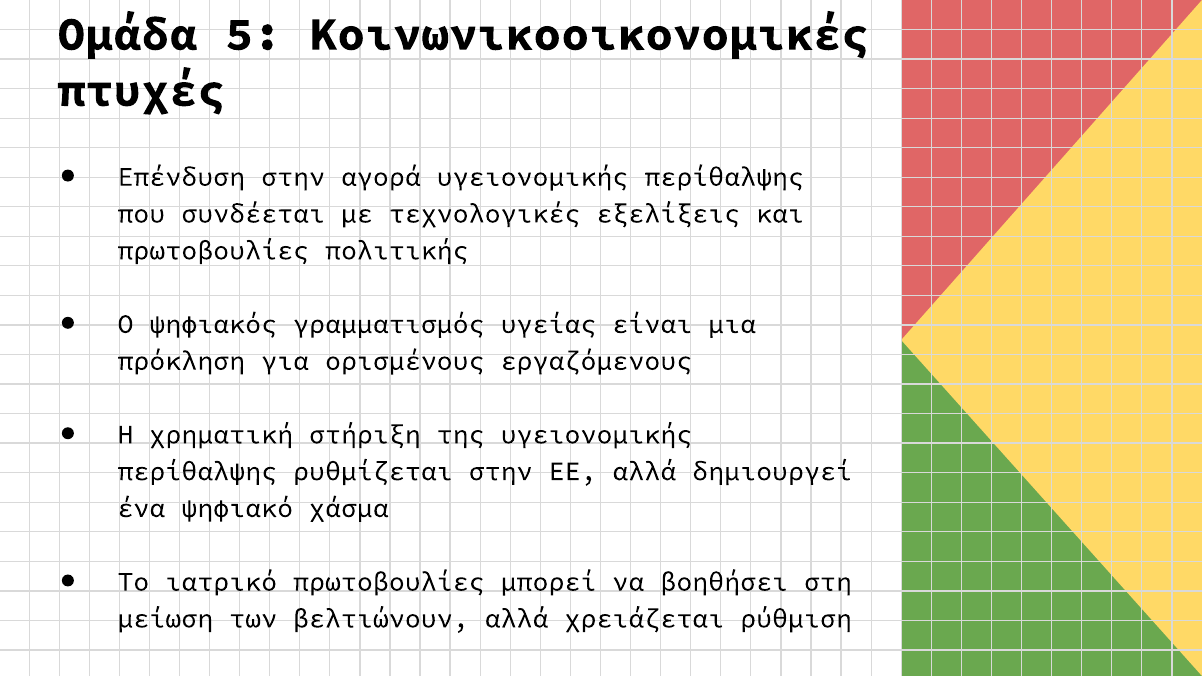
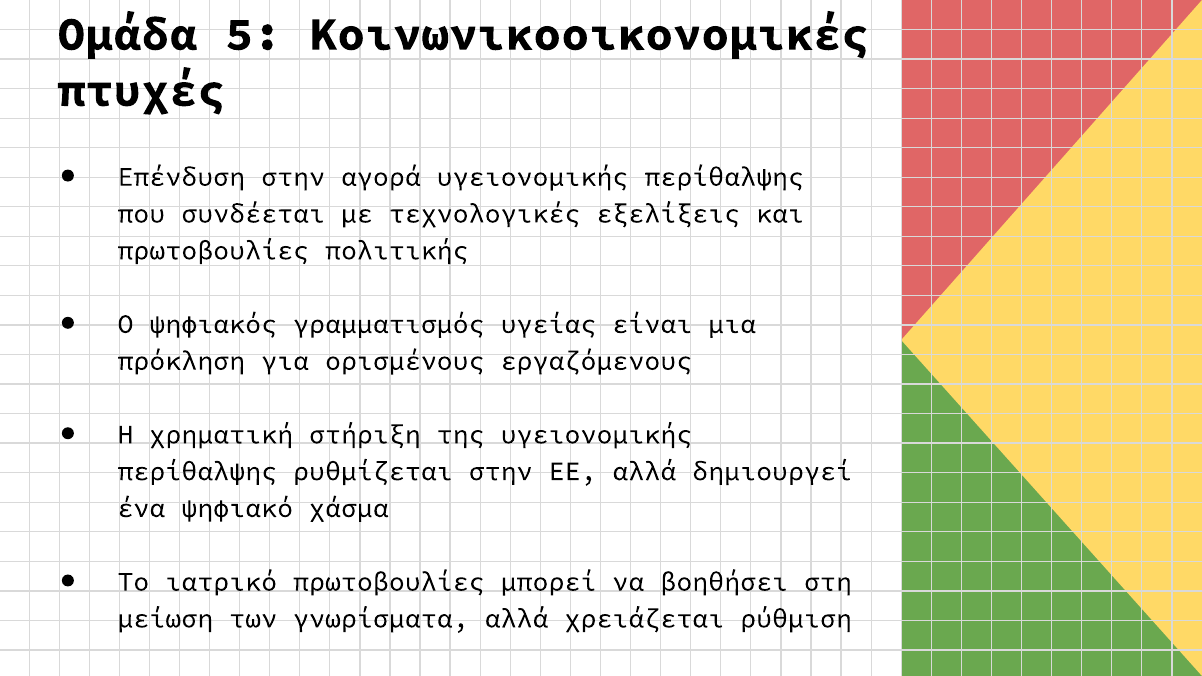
βελτιώνουν: βελτιώνουν -> γνωρίσματα (381, 619)
